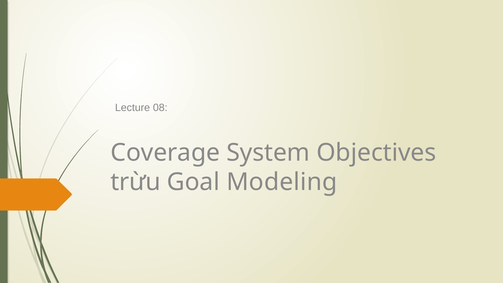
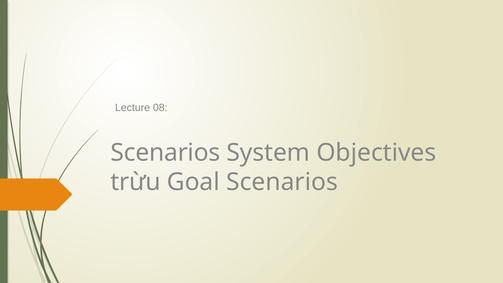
Coverage: Coverage -> Scenarios (165, 153)
Goal Modeling: Modeling -> Scenarios (282, 182)
